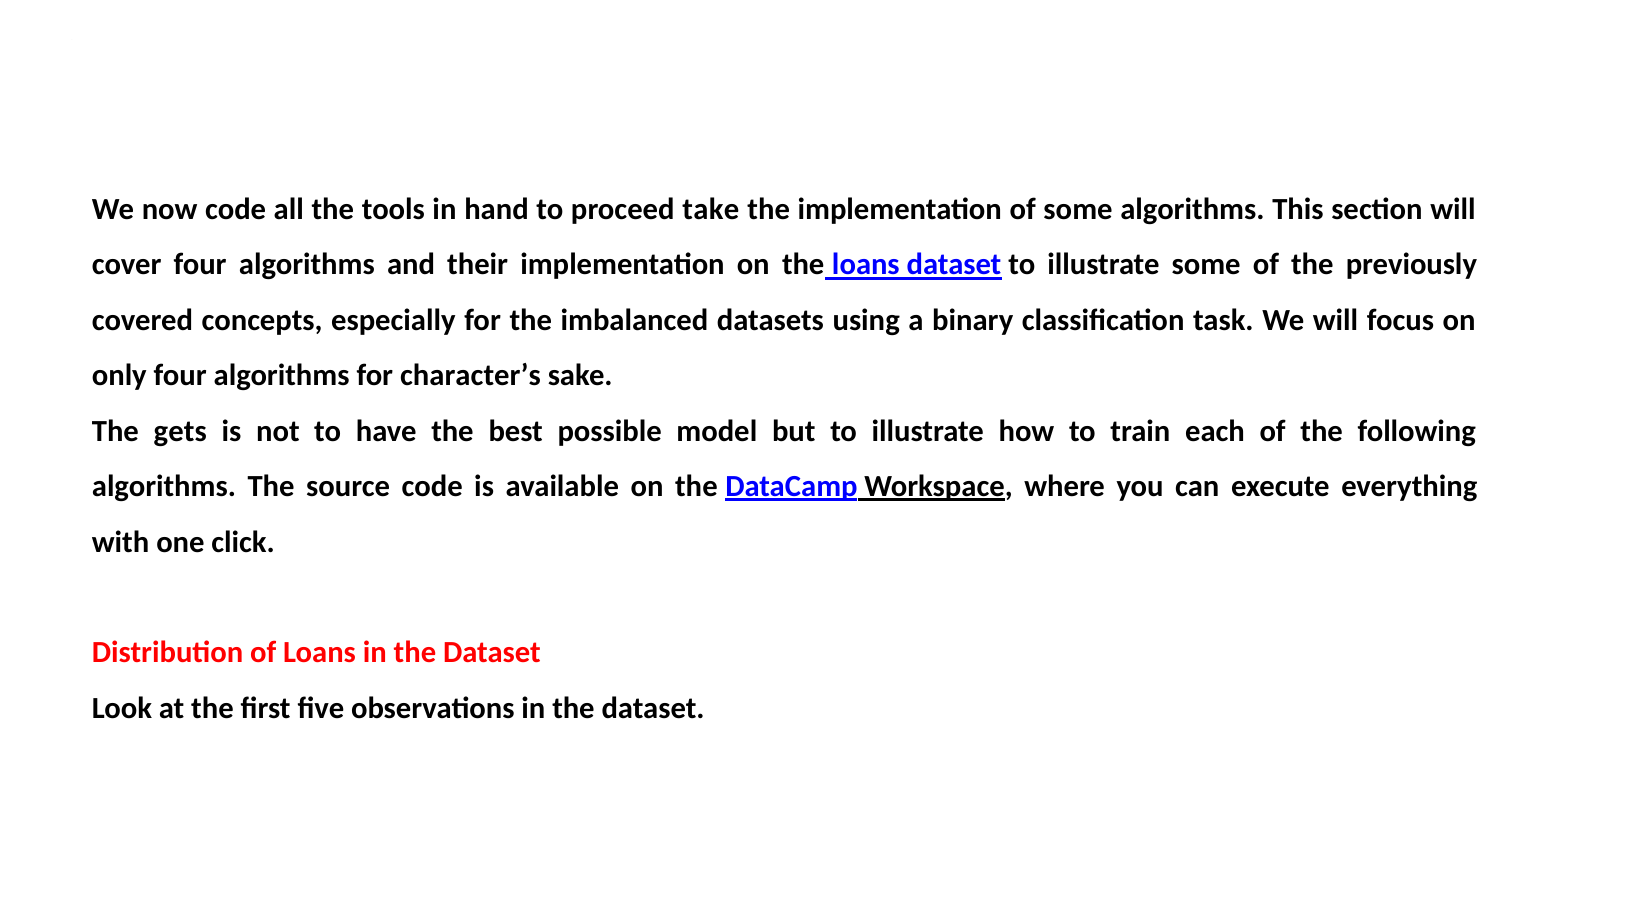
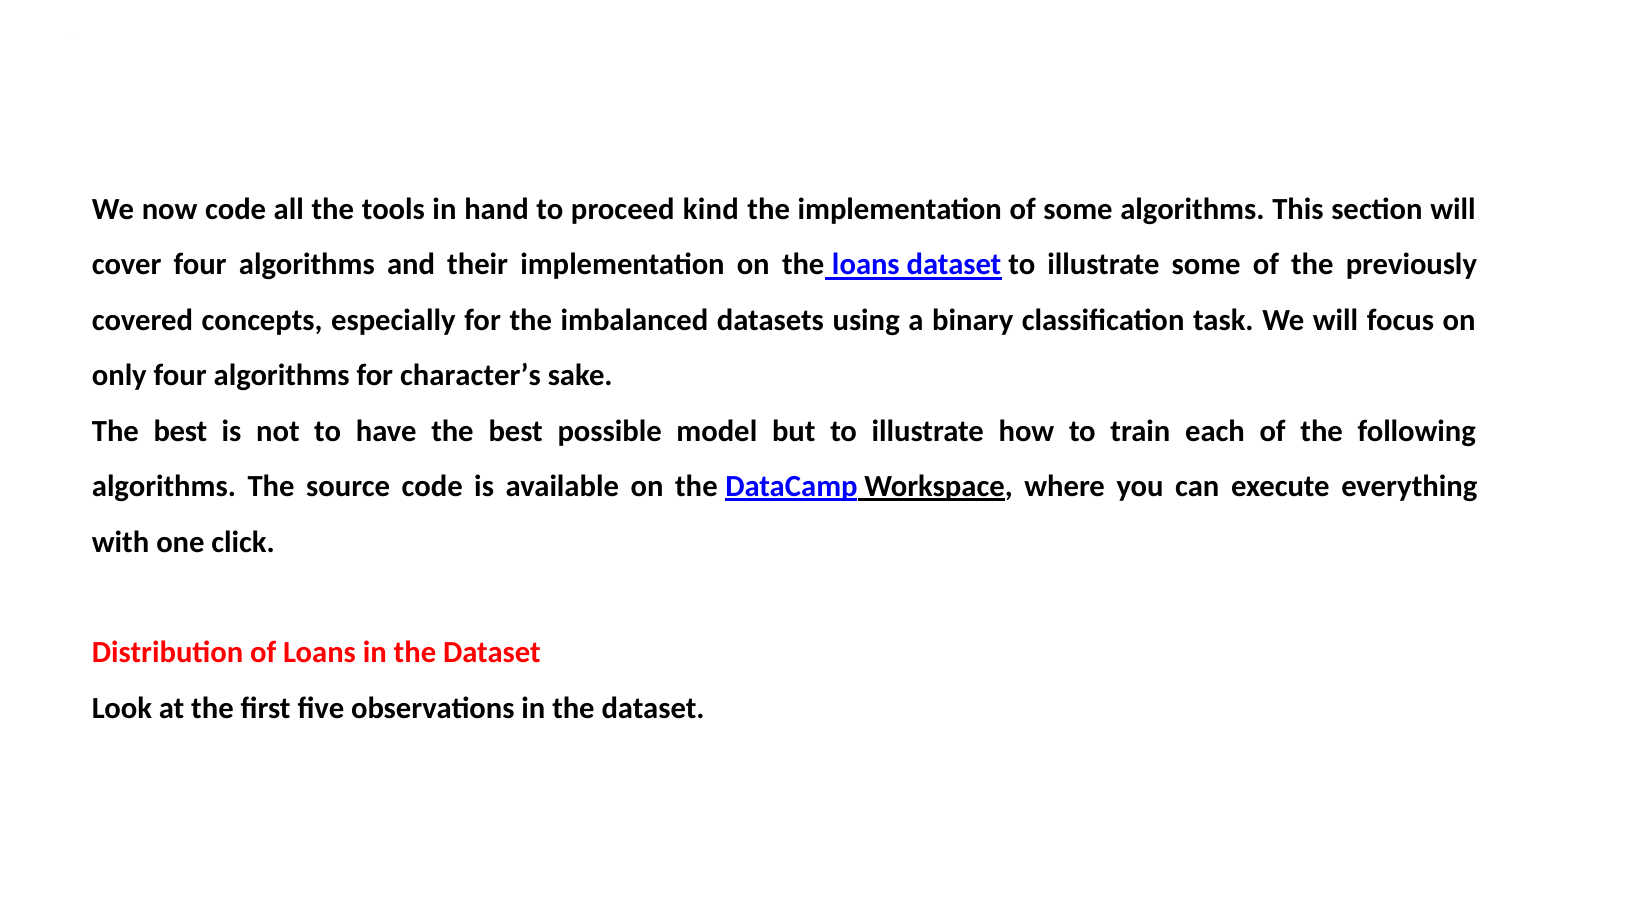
take: take -> kind (711, 209)
gets: gets -> best (180, 431)
